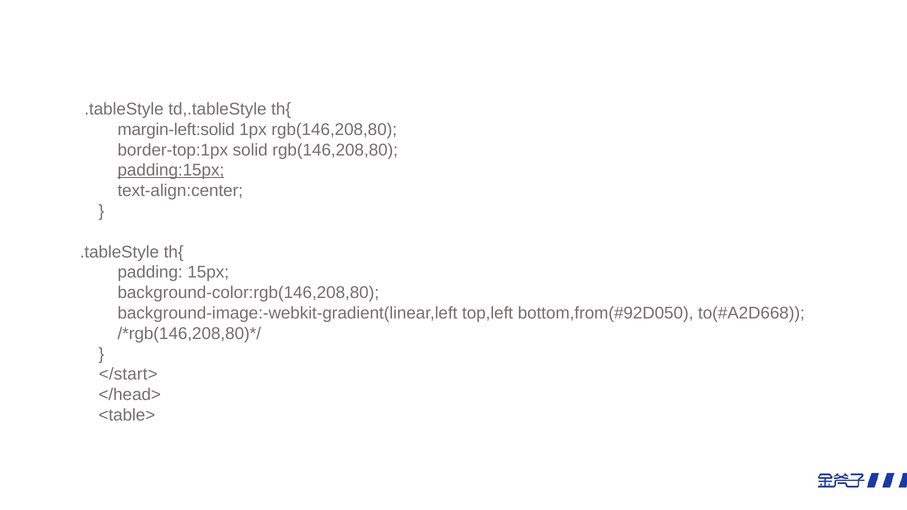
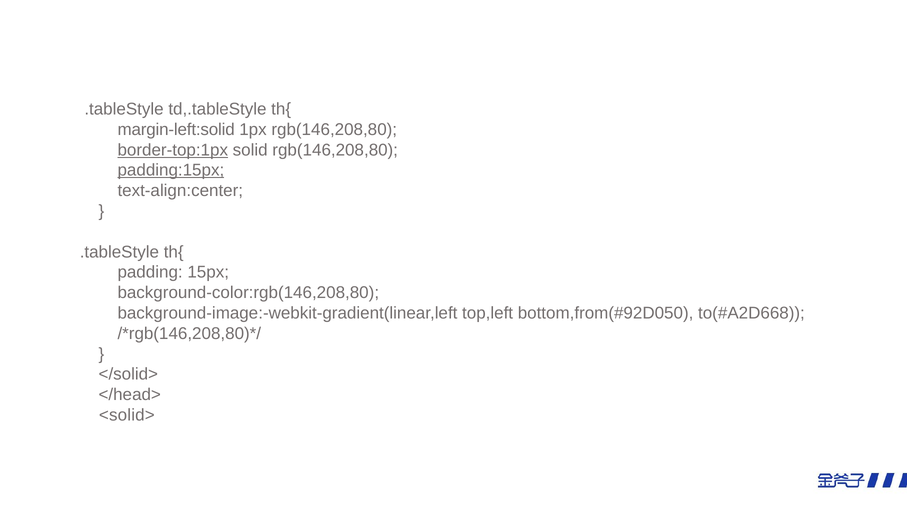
border-top:1px underline: none -> present (173, 150)
</start>: </start> -> </solid> (128, 374)
<table>: <table> -> <solid> (127, 415)
